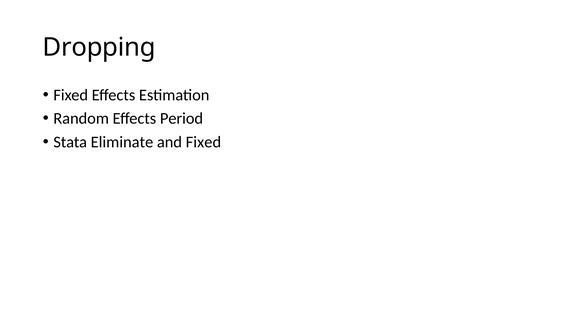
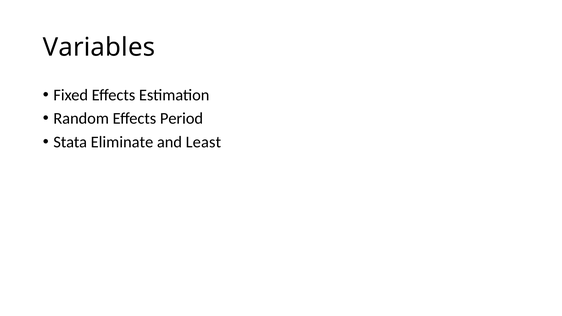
Dropping: Dropping -> Variables (99, 47)
and Fixed: Fixed -> Least (203, 142)
